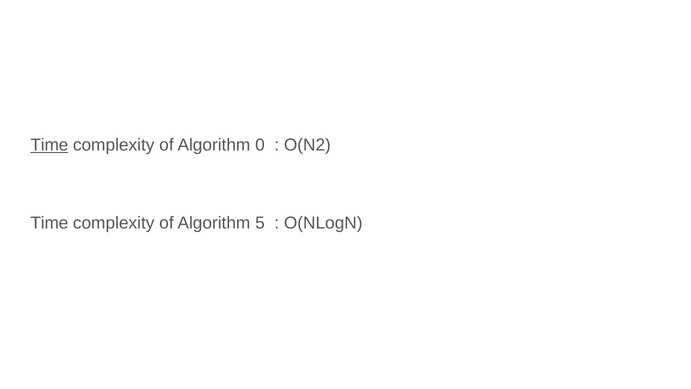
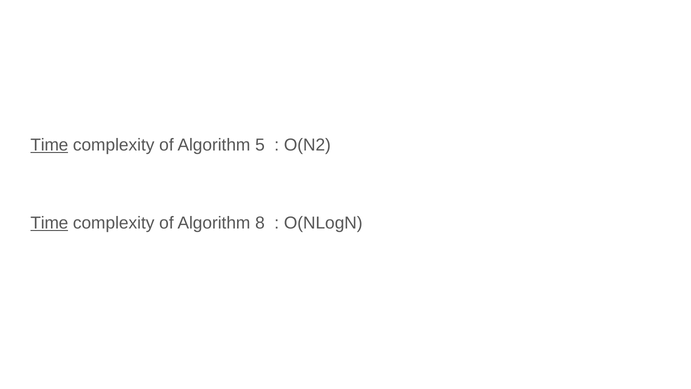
0: 0 -> 5 (260, 145)
Time underline: none -> present (49, 223)
5: 5 -> 8 (260, 223)
